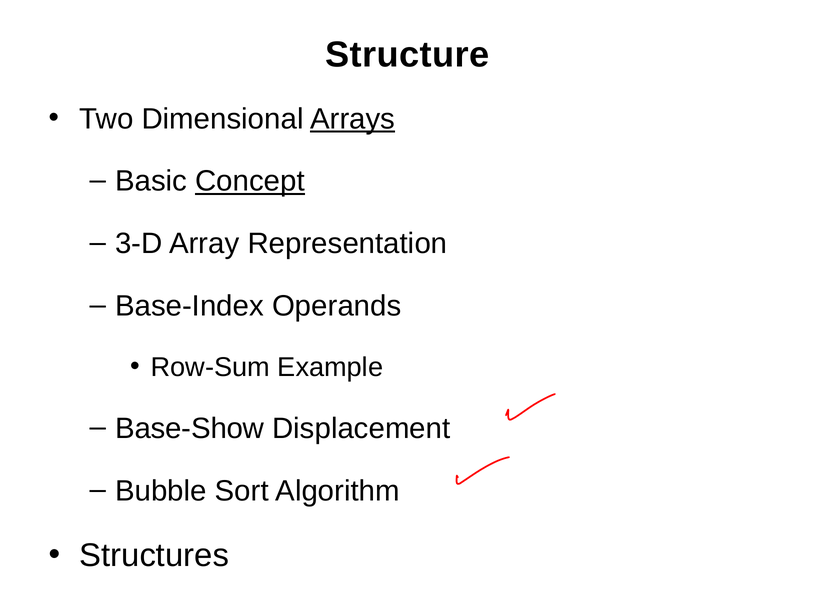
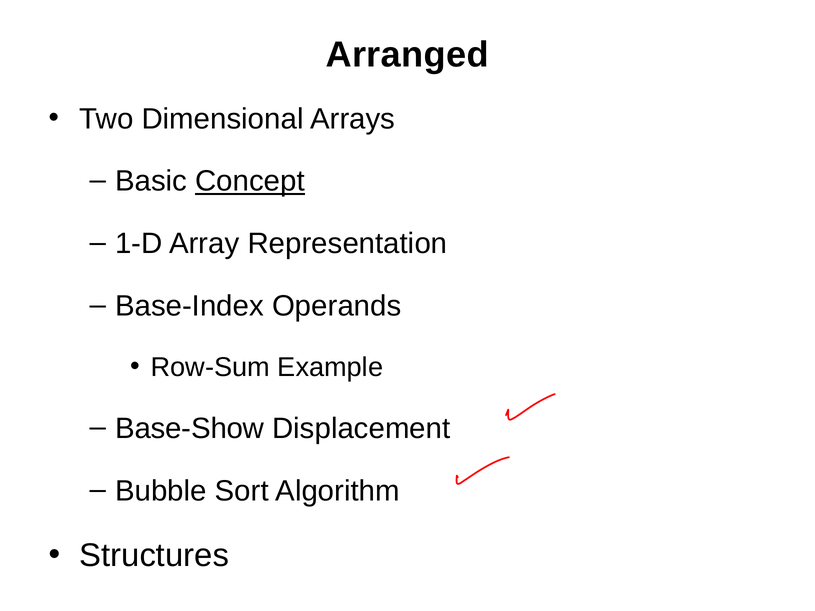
Structure: Structure -> Arranged (407, 55)
Arrays underline: present -> none (353, 119)
3-D: 3-D -> 1-D (139, 244)
